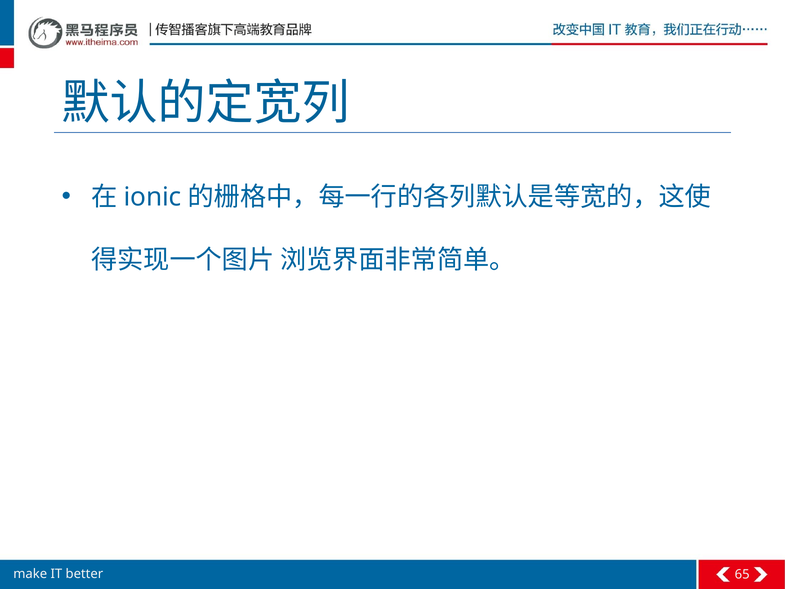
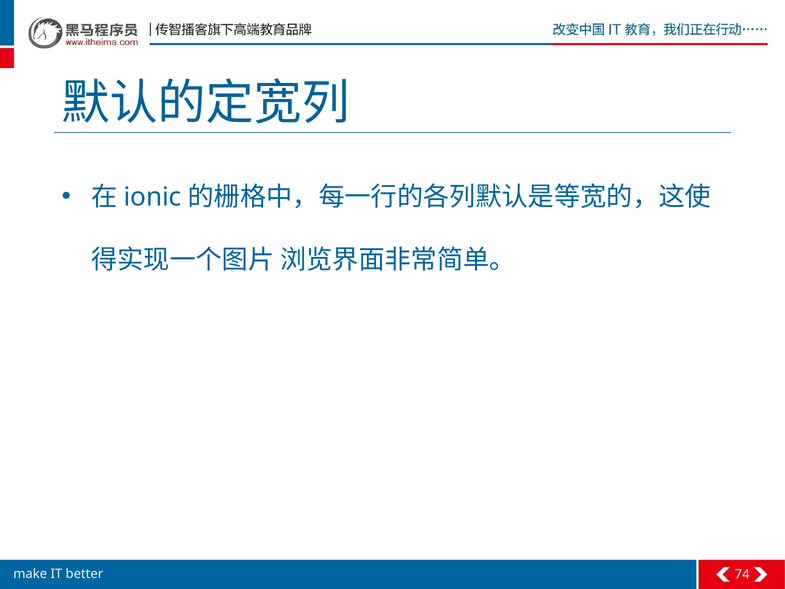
65: 65 -> 74 (742, 574)
